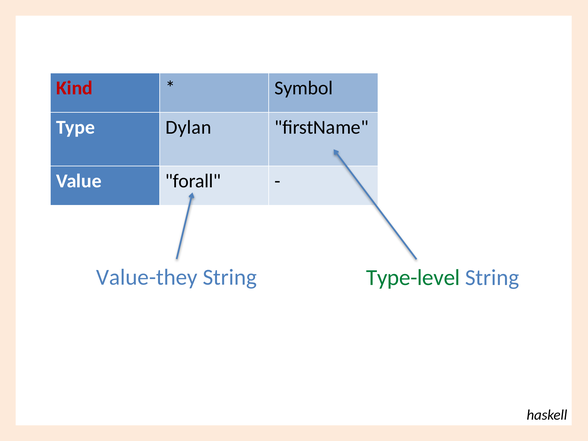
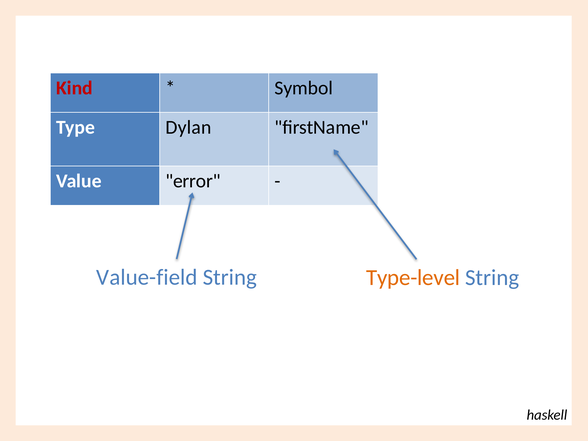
forall: forall -> error (193, 181)
Value-they: Value-they -> Value-field (147, 277)
Type-level colour: green -> orange (413, 277)
